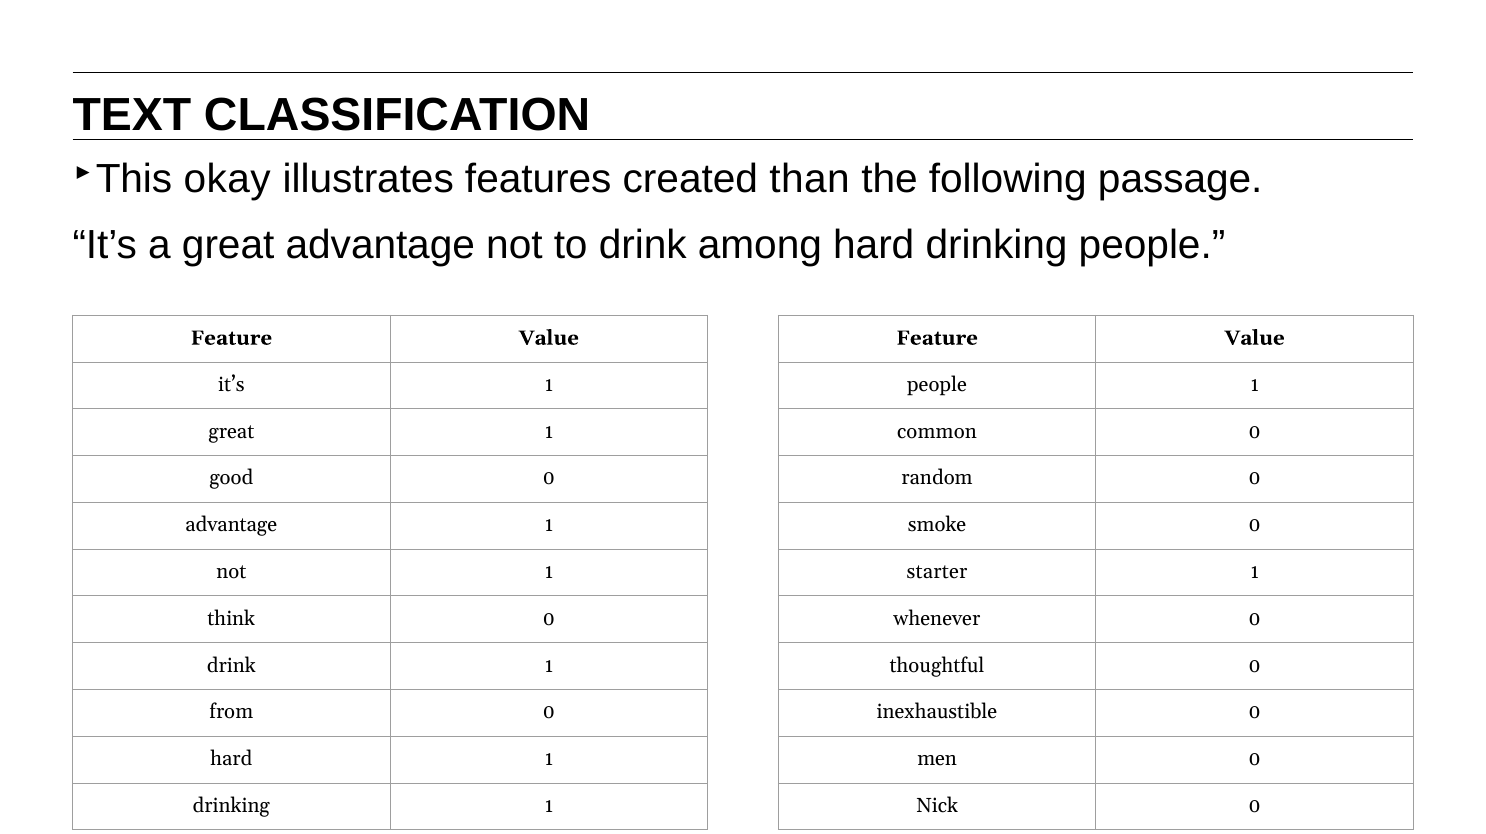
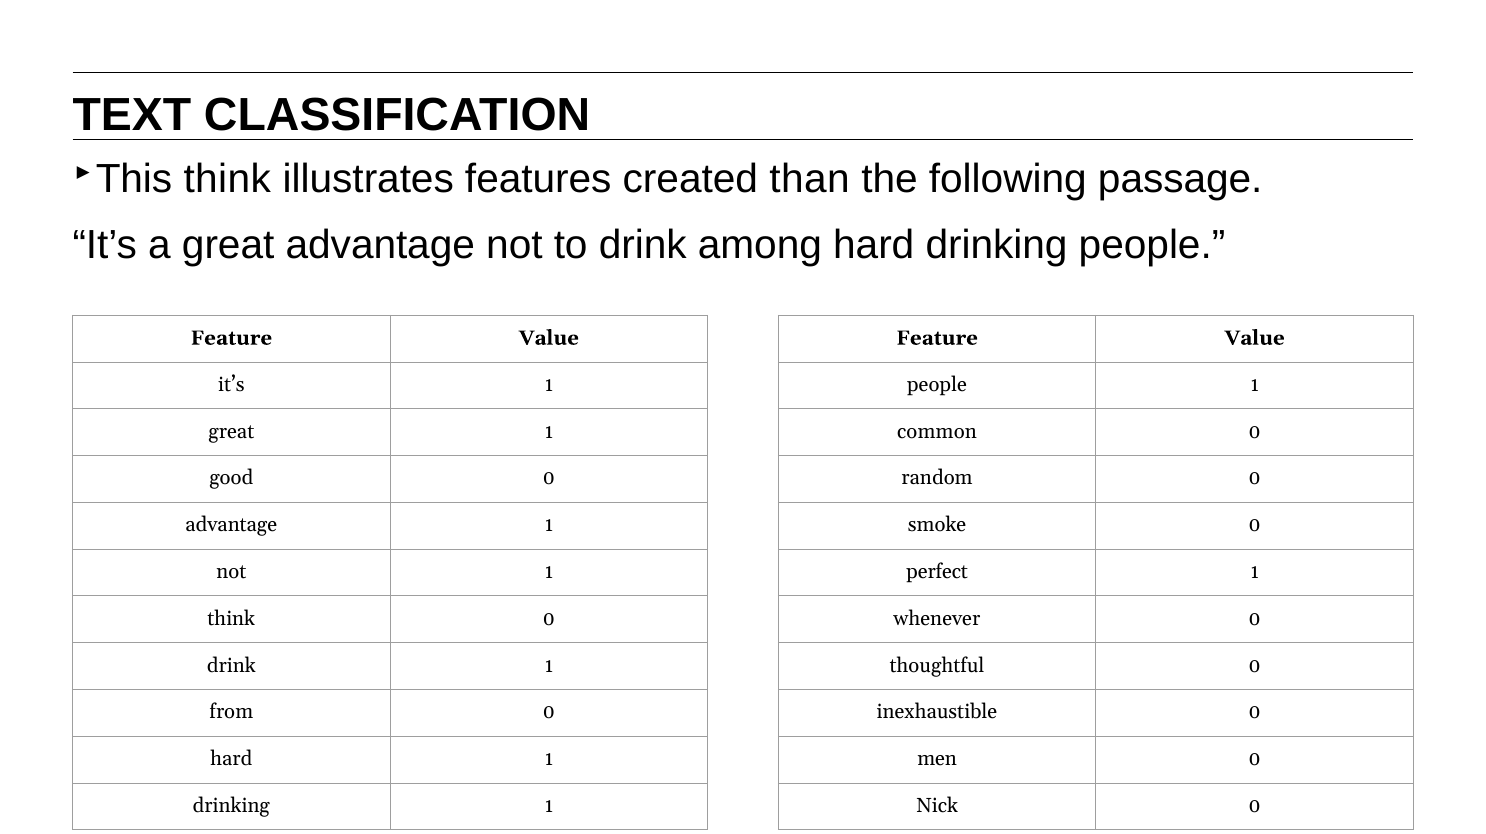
okay: okay -> think (227, 179)
starter: starter -> perfect (937, 572)
